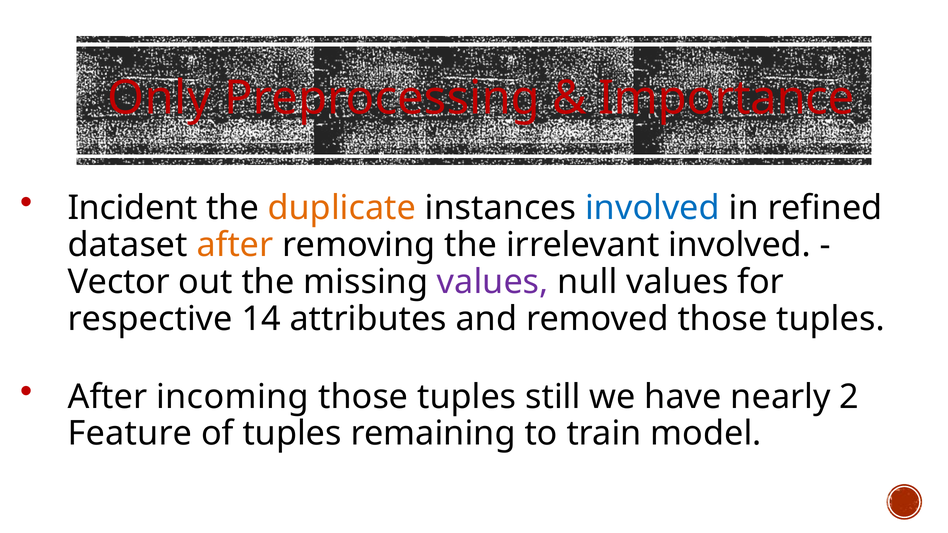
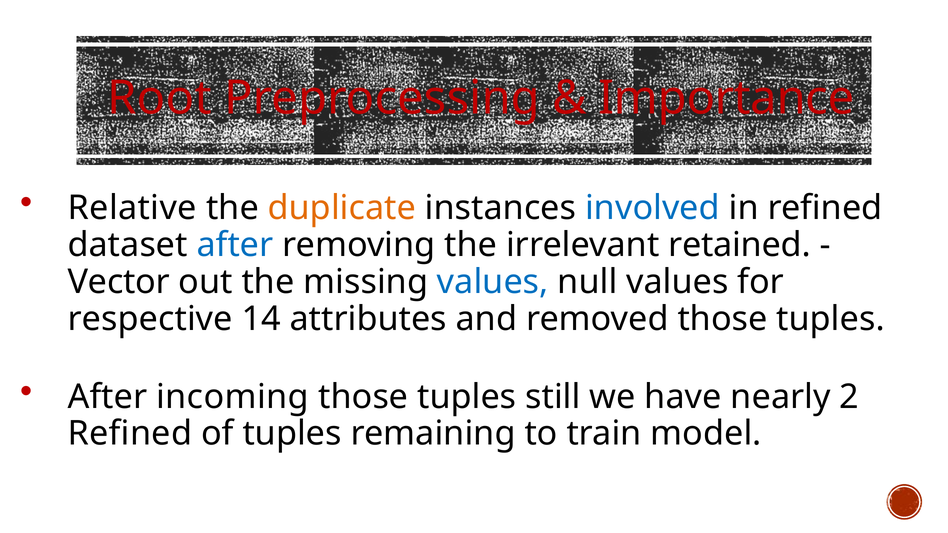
Only: Only -> Root (159, 98)
Incident: Incident -> Relative (132, 208)
after colour: orange -> blue (235, 245)
irrelevant involved: involved -> retained (740, 245)
values colour: purple -> blue (493, 282)
Feature: Feature -> Refined (130, 434)
